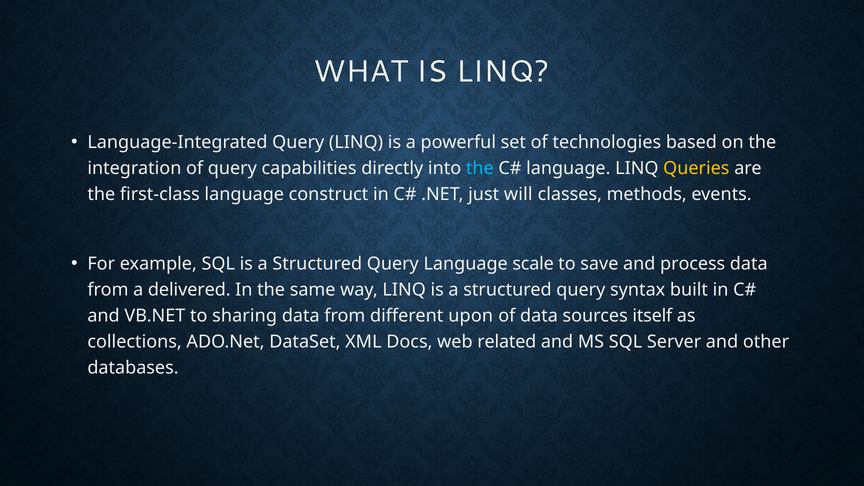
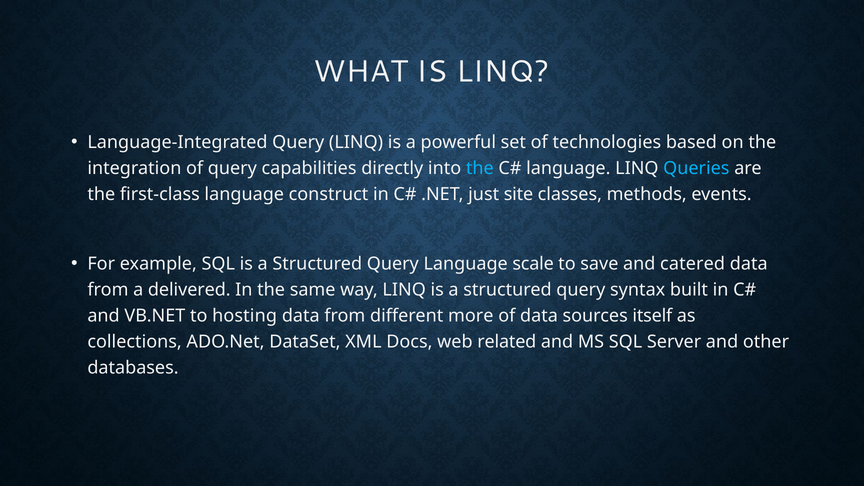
Queries colour: yellow -> light blue (696, 168)
will: will -> site (518, 194)
process: process -> catered (693, 264)
sharing: sharing -> hosting (245, 316)
upon: upon -> more (471, 316)
